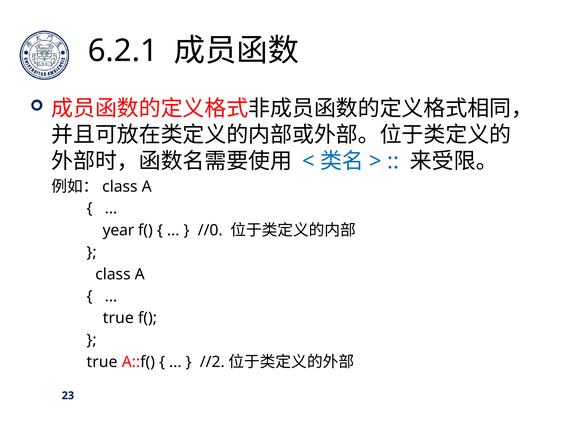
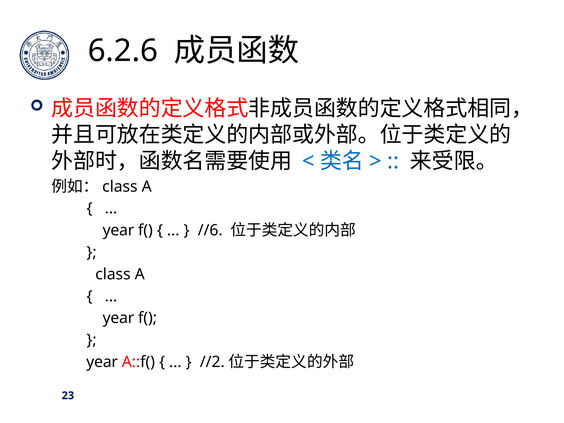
6.2.1: 6.2.1 -> 6.2.6 (123, 51)
//0: //0 -> //6 (210, 230)
true: true -> year (118, 318)
true: true -> year (102, 362)
